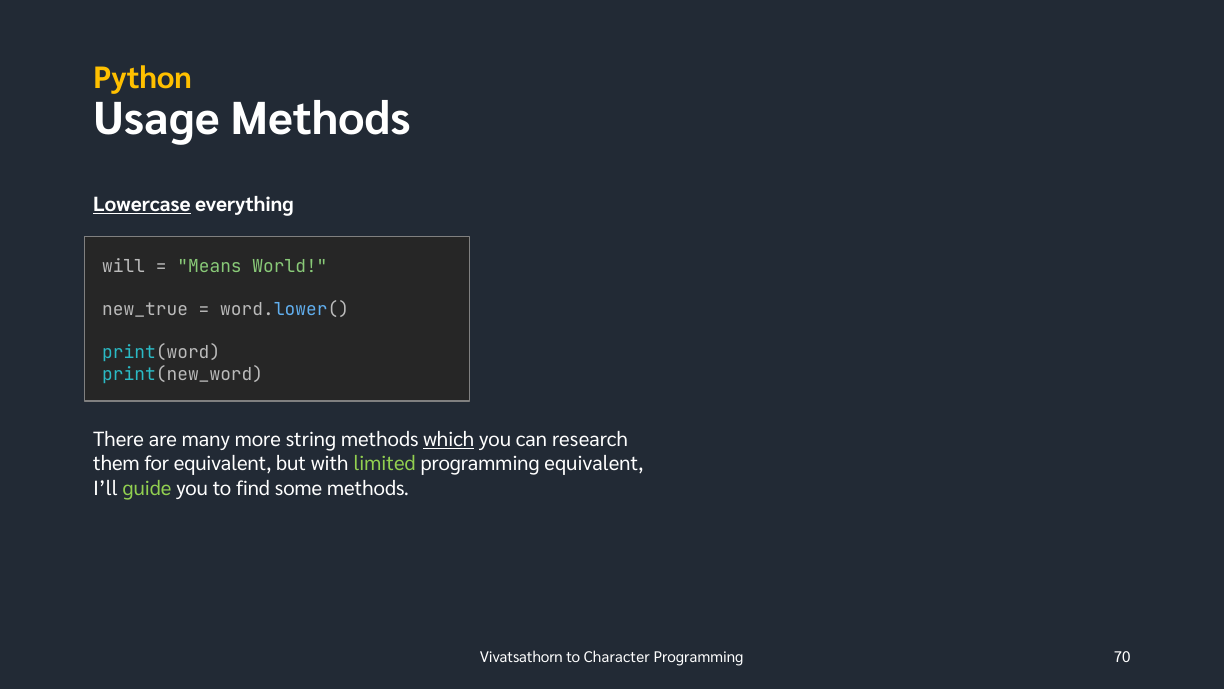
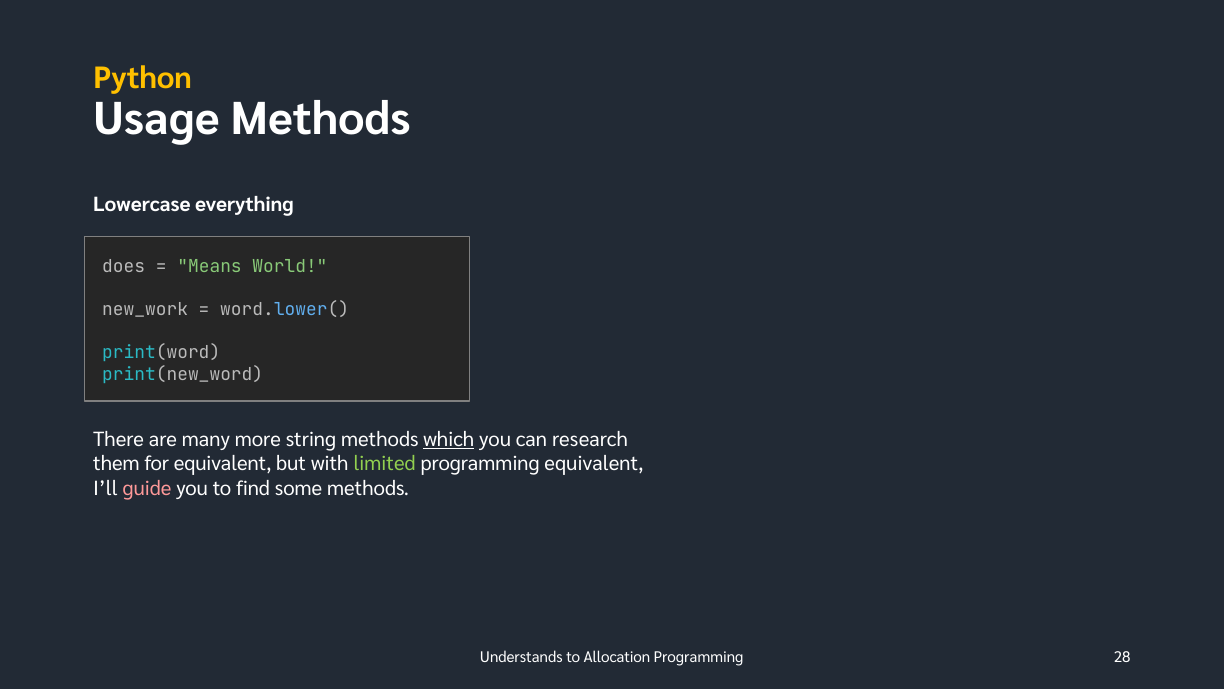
Lowercase underline: present -> none (142, 204)
will: will -> does (124, 267)
new_true: new_true -> new_work (145, 310)
guide colour: light green -> pink (147, 488)
Vivatsathorn: Vivatsathorn -> Understands (521, 657)
Character: Character -> Allocation (617, 657)
70: 70 -> 28 (1122, 657)
